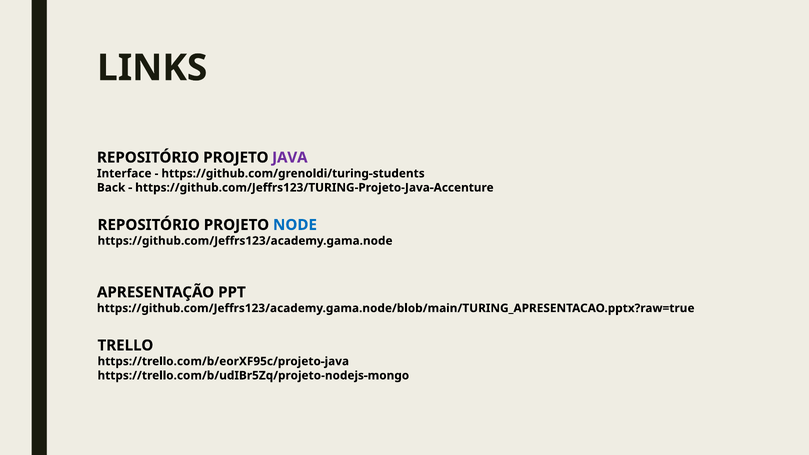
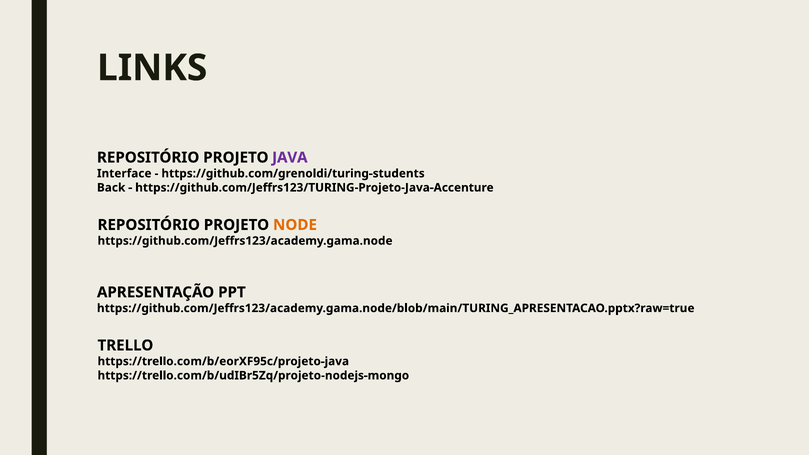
NODE colour: blue -> orange (295, 225)
